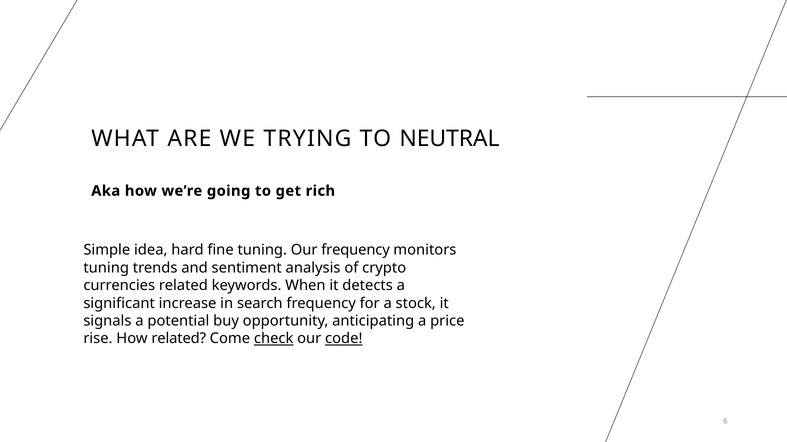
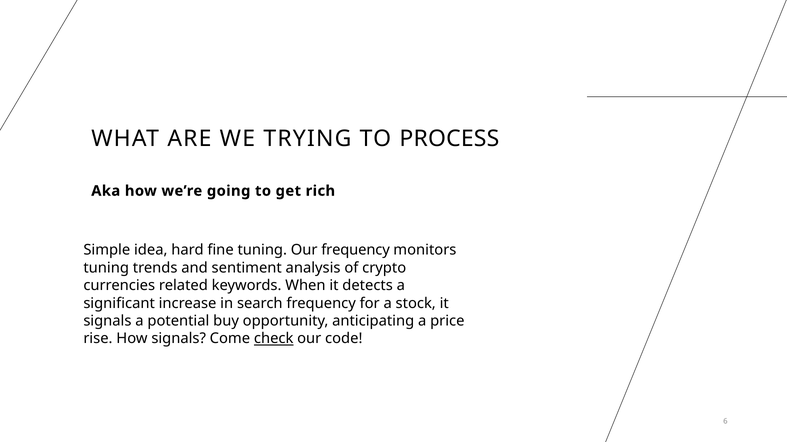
NEUTRAL: NEUTRAL -> PROCESS (449, 139)
How related: related -> signals (179, 339)
code underline: present -> none (344, 339)
